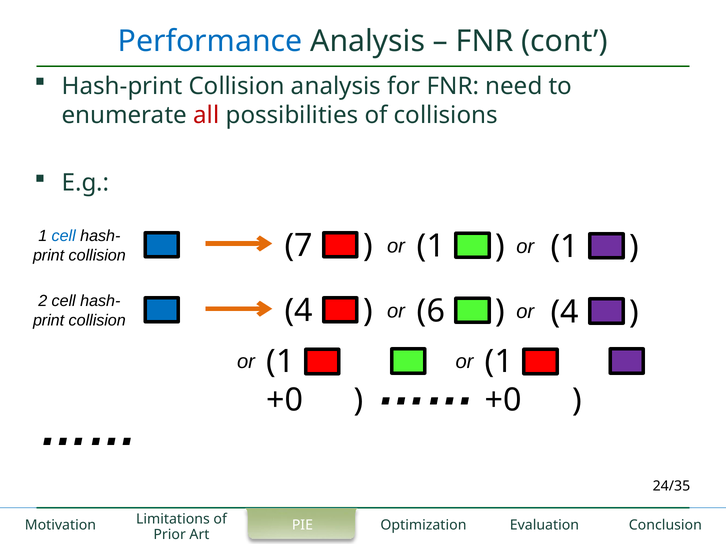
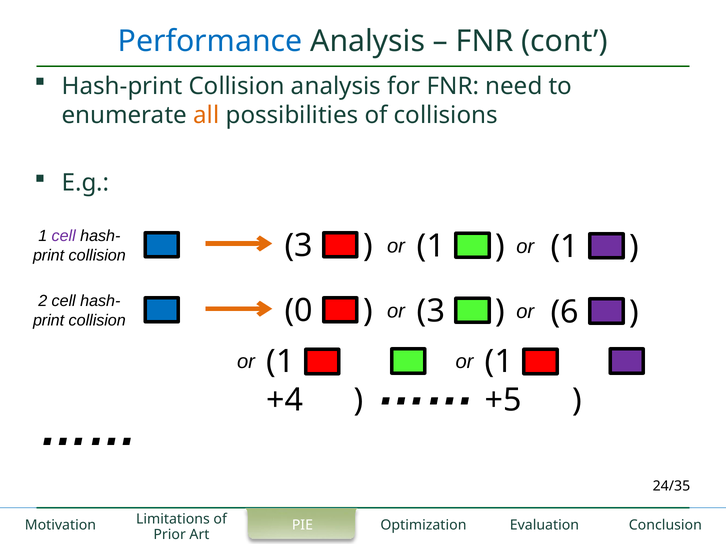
all colour: red -> orange (206, 115)
cell colour: blue -> purple (64, 236)
collision 7: 7 -> 3 (299, 246)
collision 4: 4 -> 0 (299, 311)
6: 6 -> 3 (431, 312)
4: 4 -> 6 (565, 312)
+0: +0 -> +4 (285, 401)
+0: +0 -> +5 (503, 401)
